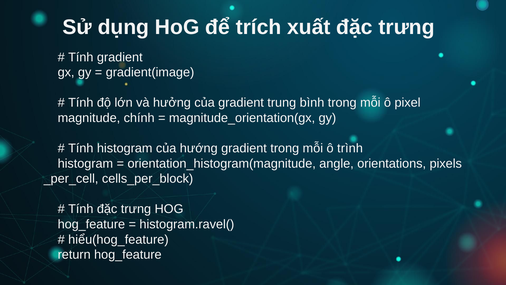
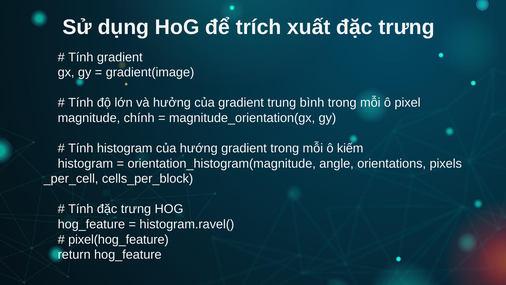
trình: trình -> kiếm (350, 148)
hiểu(hog_feature: hiểu(hog_feature -> pixel(hog_feature (118, 239)
